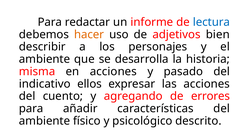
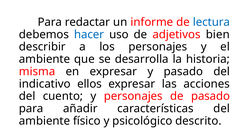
hacer colour: orange -> blue (89, 35)
en acciones: acciones -> expresar (113, 72)
y agregando: agregando -> personajes (133, 96)
de errores: errores -> pasado (211, 96)
